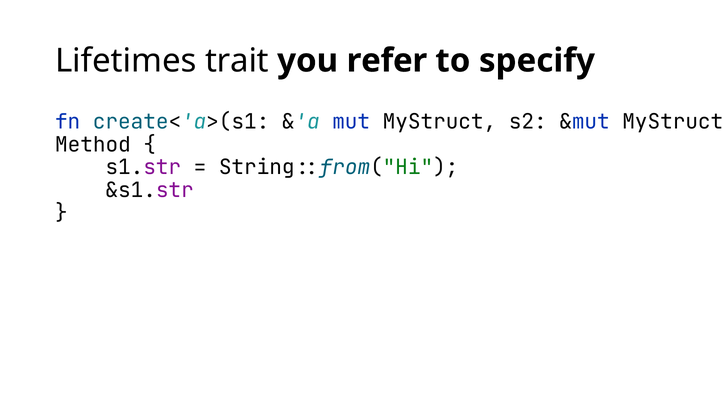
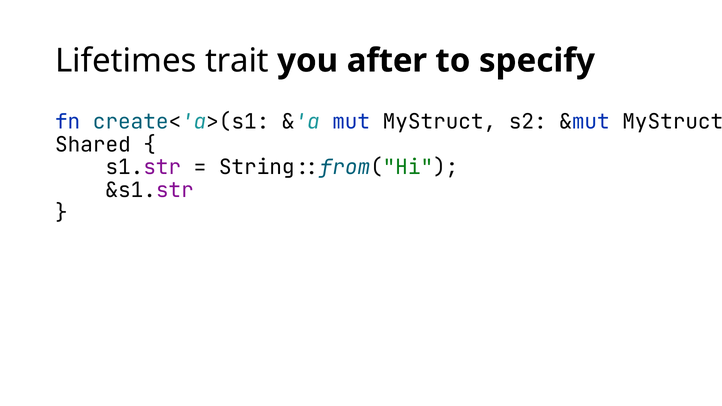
refer: refer -> after (387, 61)
Method: Method -> Shared (93, 145)
